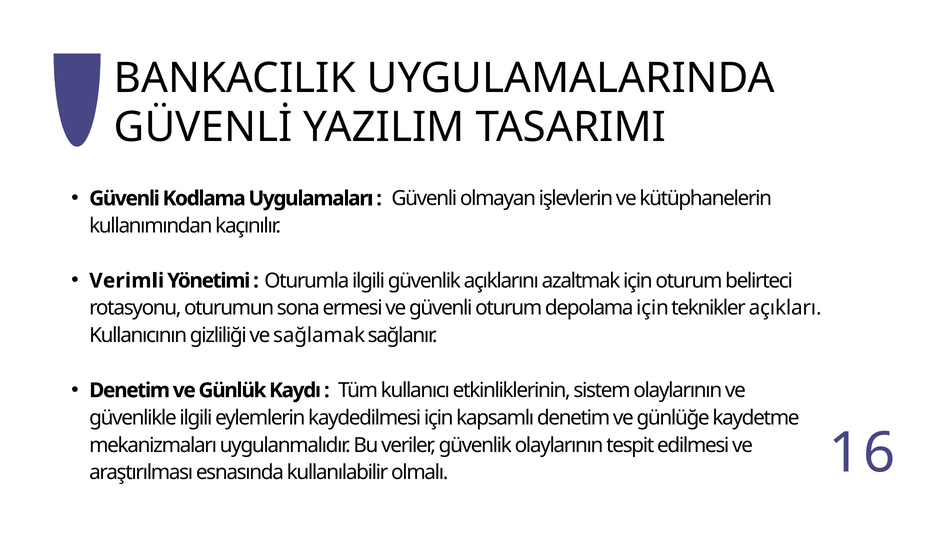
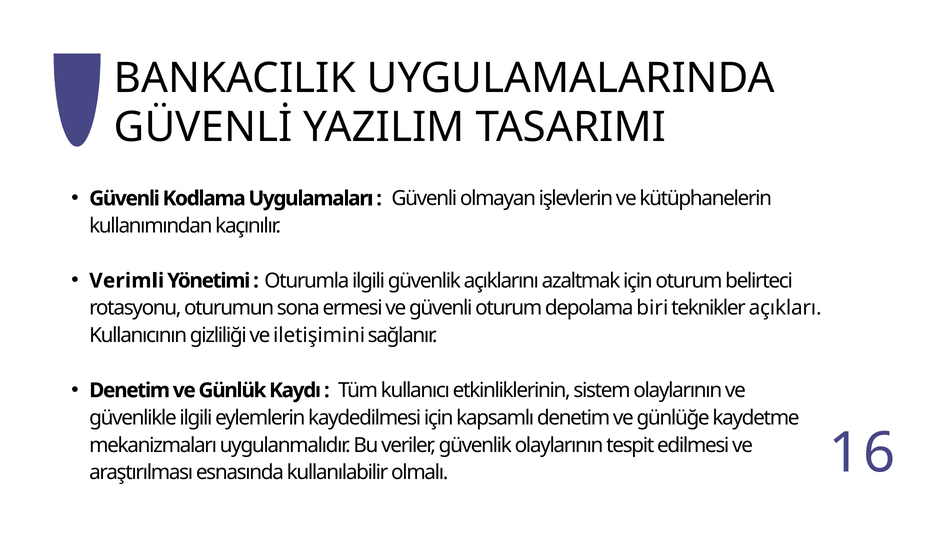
depolama için: için -> biri (652, 308)
sağlamak: sağlamak -> iletişimini (319, 335)
